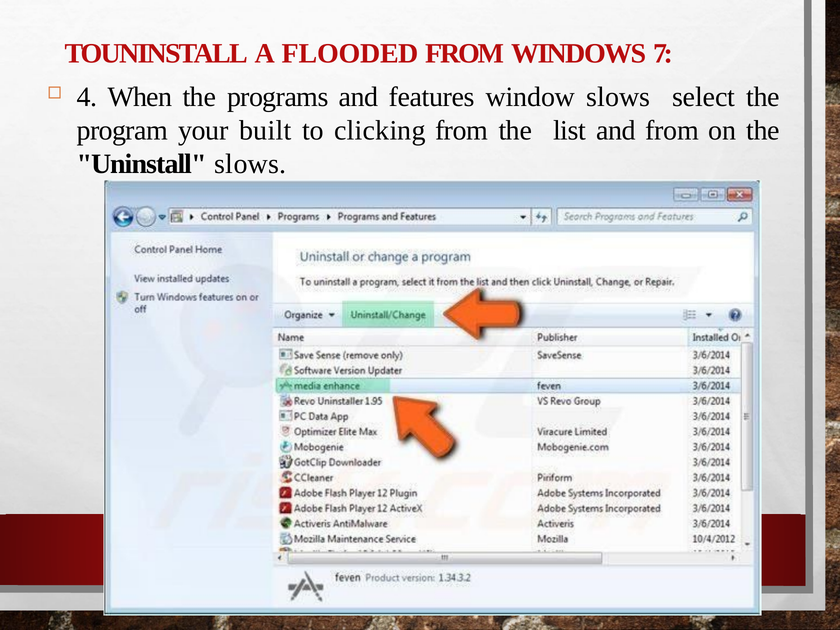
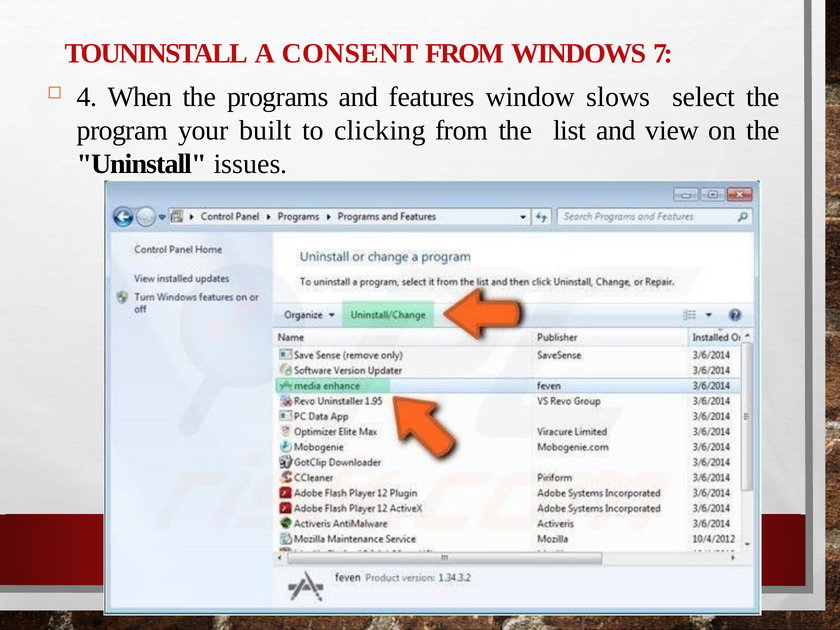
FLOODED: FLOODED -> CONSENT (350, 53)
and from: from -> view (672, 130)
Uninstall slows: slows -> issues (251, 164)
